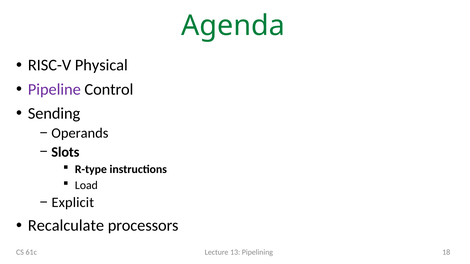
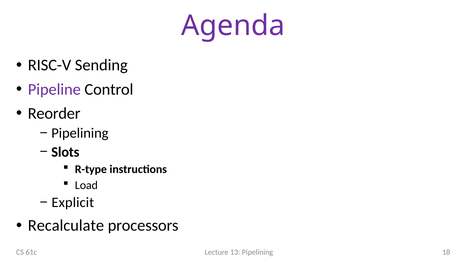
Agenda colour: green -> purple (233, 26)
Physical: Physical -> Sending (101, 65)
Sending: Sending -> Reorder (54, 114)
Operands: Operands -> Pipelining (80, 133)
